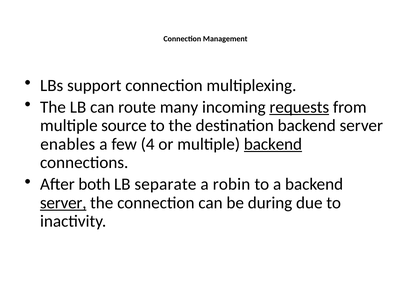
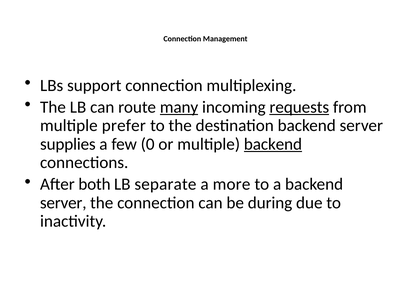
many underline: none -> present (179, 107)
source: source -> prefer (124, 126)
enables: enables -> supplies (68, 144)
4: 4 -> 0 (148, 144)
robin: robin -> more (232, 184)
server underline: present -> none (63, 203)
